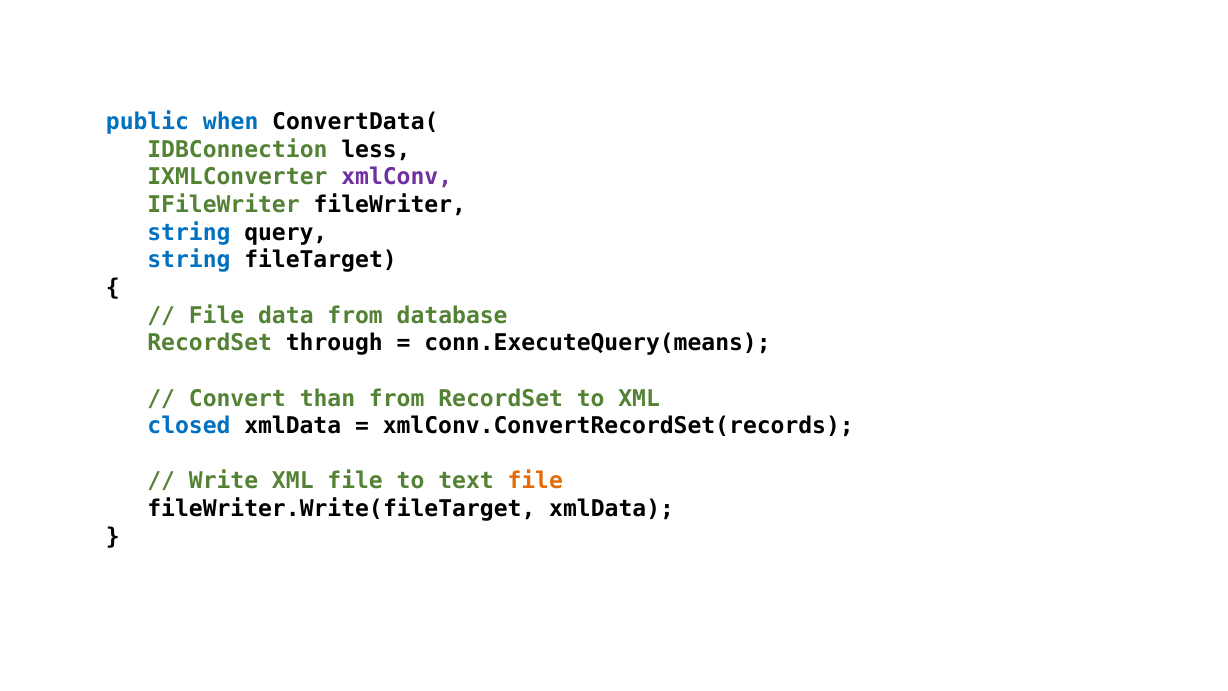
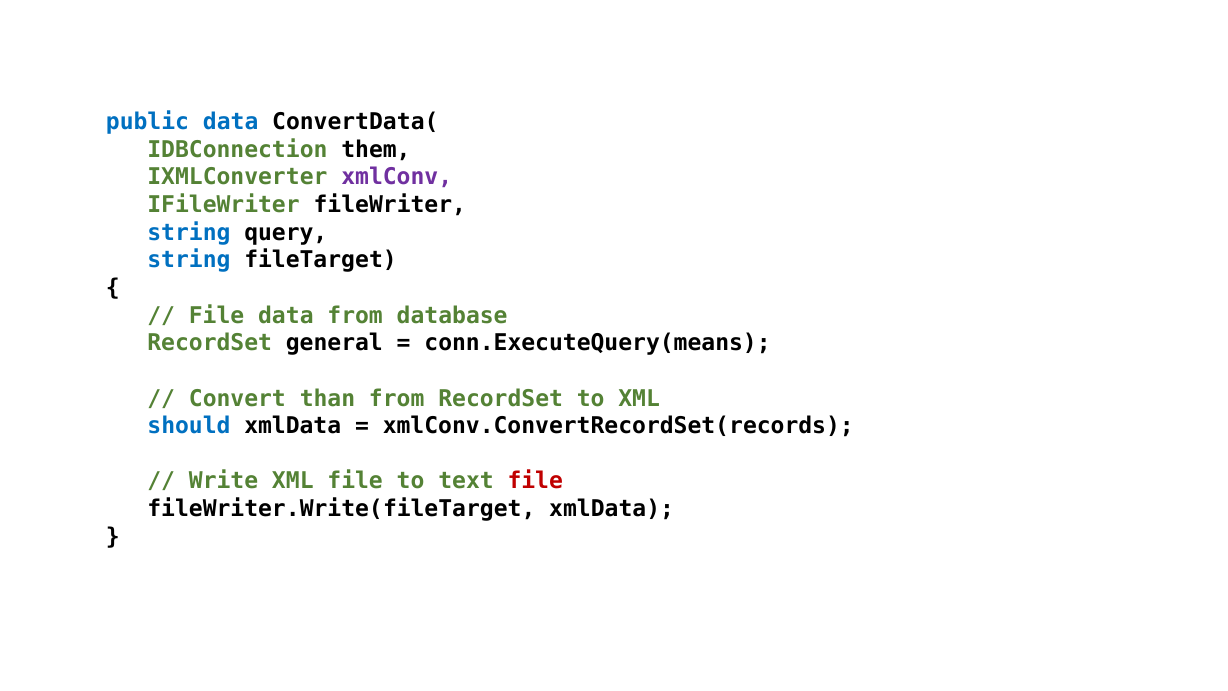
public when: when -> data (231, 122)
less: less -> them (376, 150)
through: through -> general (334, 343)
closed: closed -> should (189, 426)
file colour: orange -> red (535, 481)
